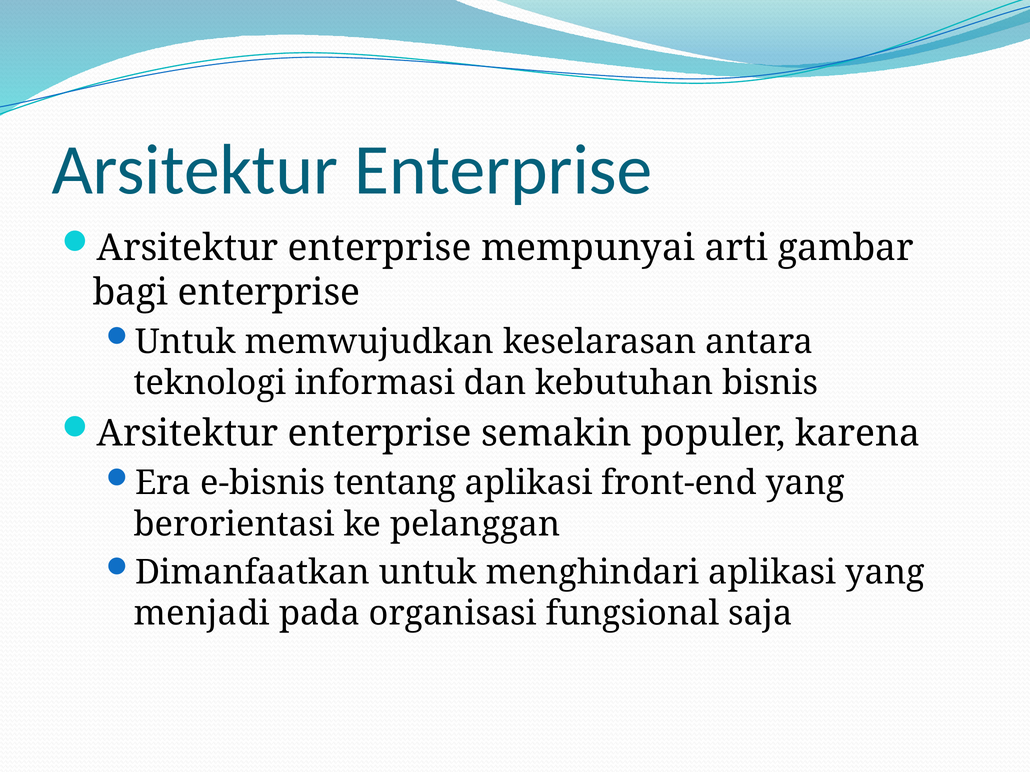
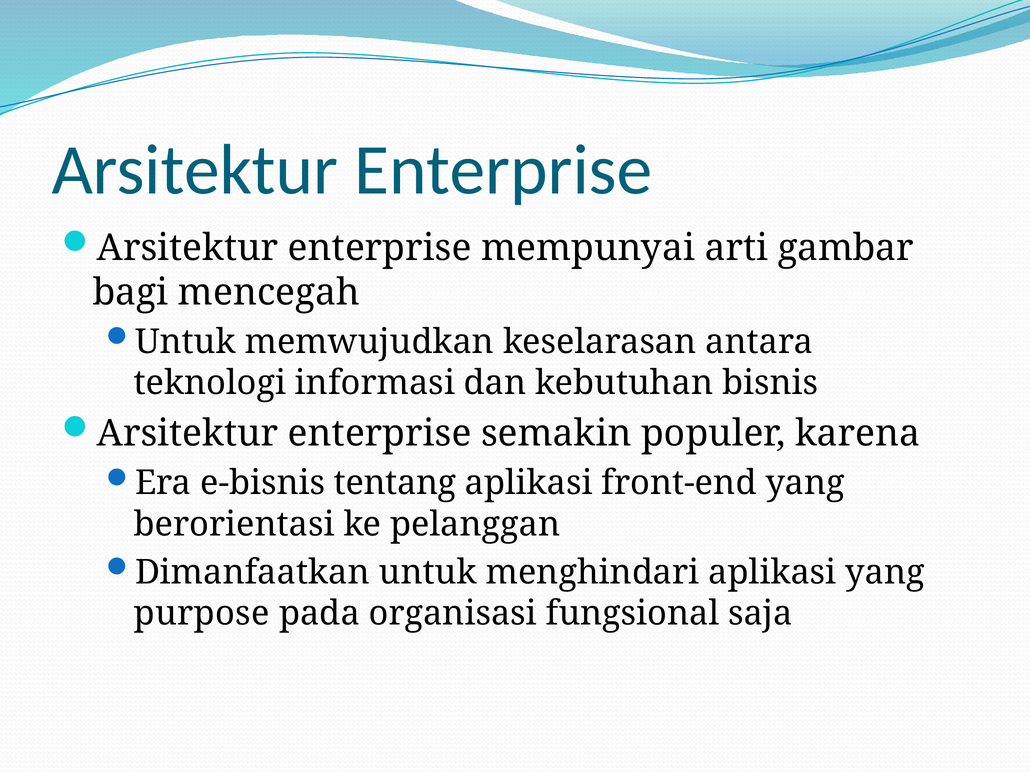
bagi enterprise: enterprise -> mencegah (269, 293)
menjadi: menjadi -> purpose (202, 614)
